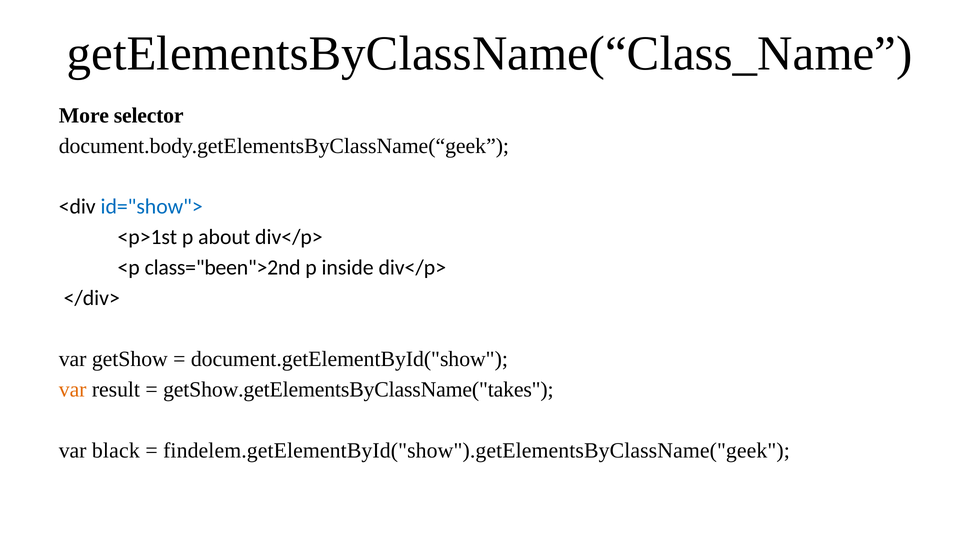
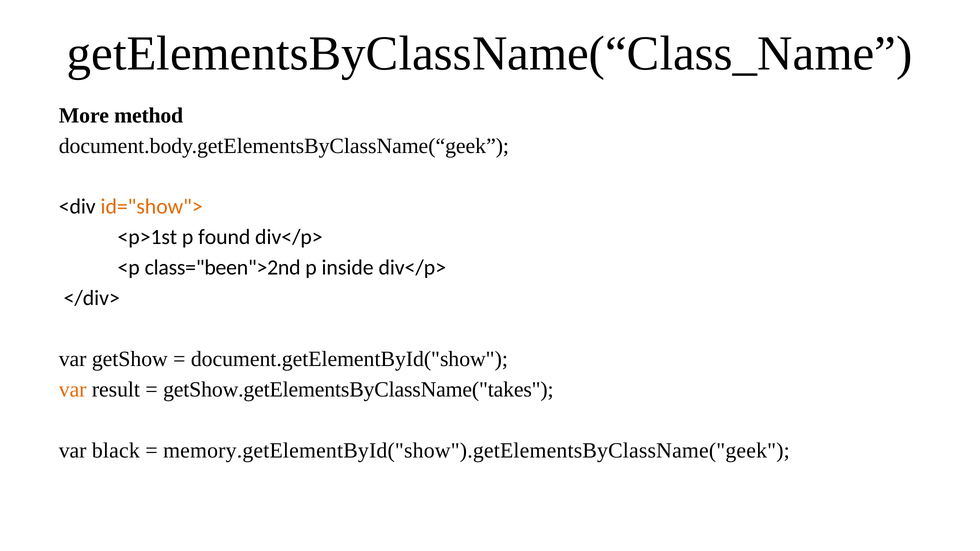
selector: selector -> method (149, 115)
id="show"> colour: blue -> orange (152, 207)
about: about -> found (224, 237)
findelem.getElementById("show").getElementsByClassName("geek: findelem.getElementById("show").getElementsByClassName("geek -> memory.getElementById("show").getElementsByClassName("geek (476, 451)
